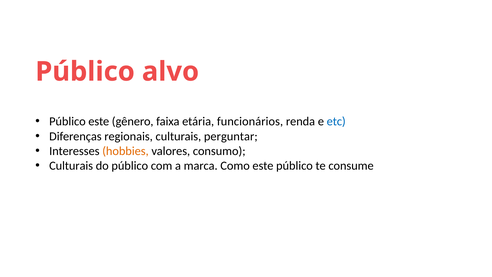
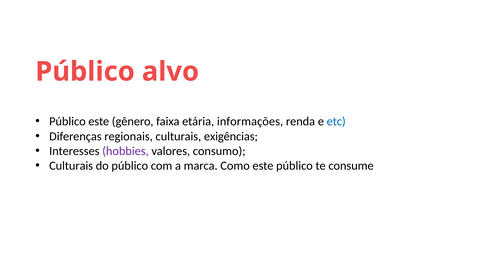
funcionários: funcionários -> informações (250, 121)
perguntar: perguntar -> exigências (231, 136)
hobbies colour: orange -> purple (125, 151)
